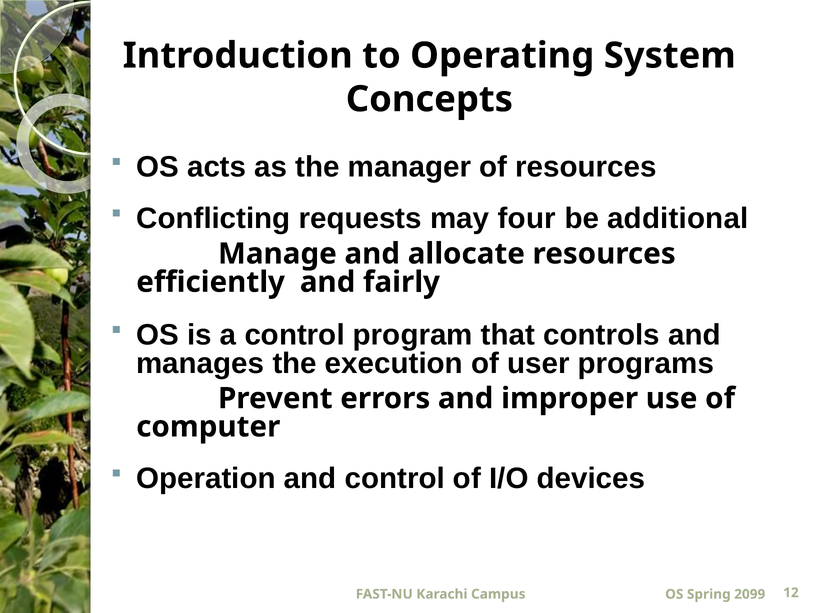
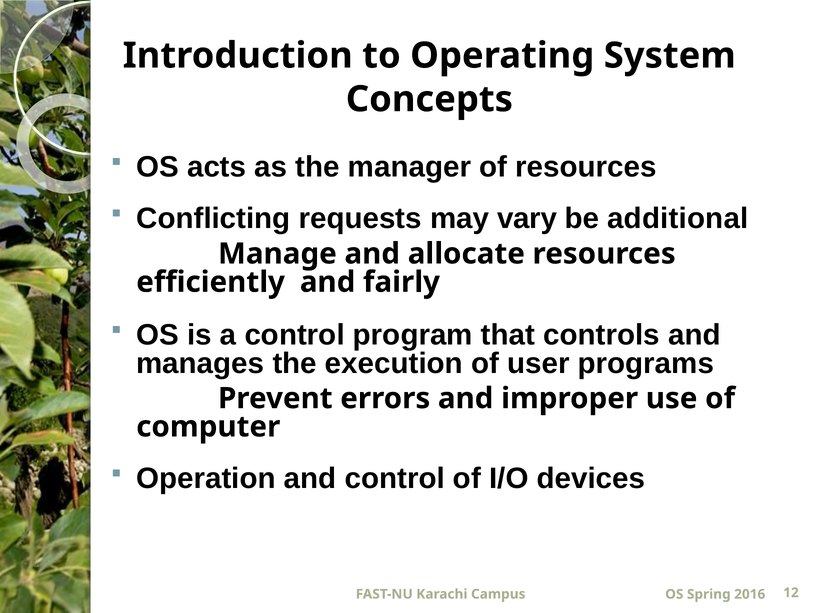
four: four -> vary (527, 219)
2099: 2099 -> 2016 (750, 595)
